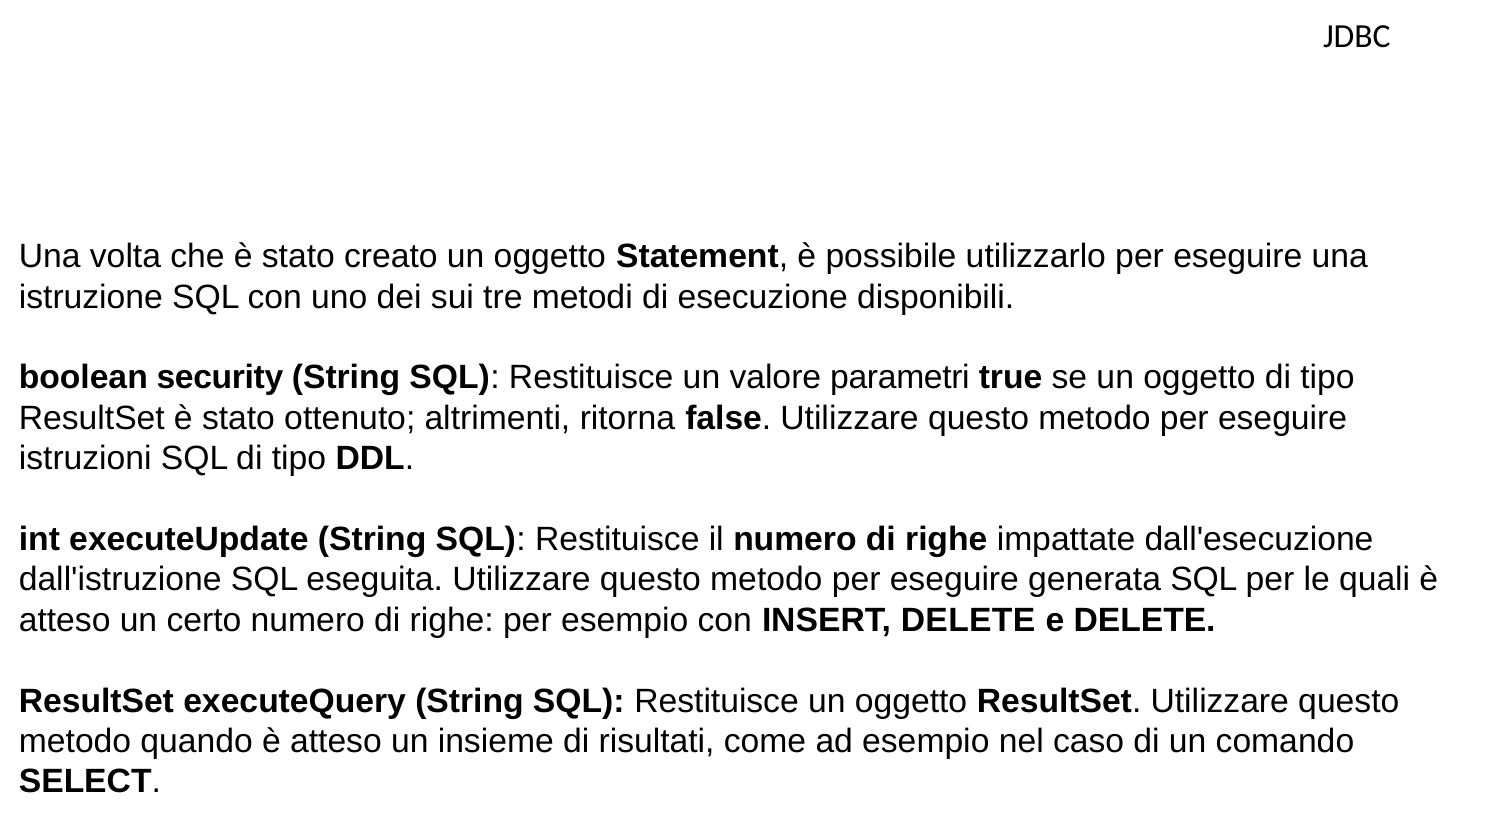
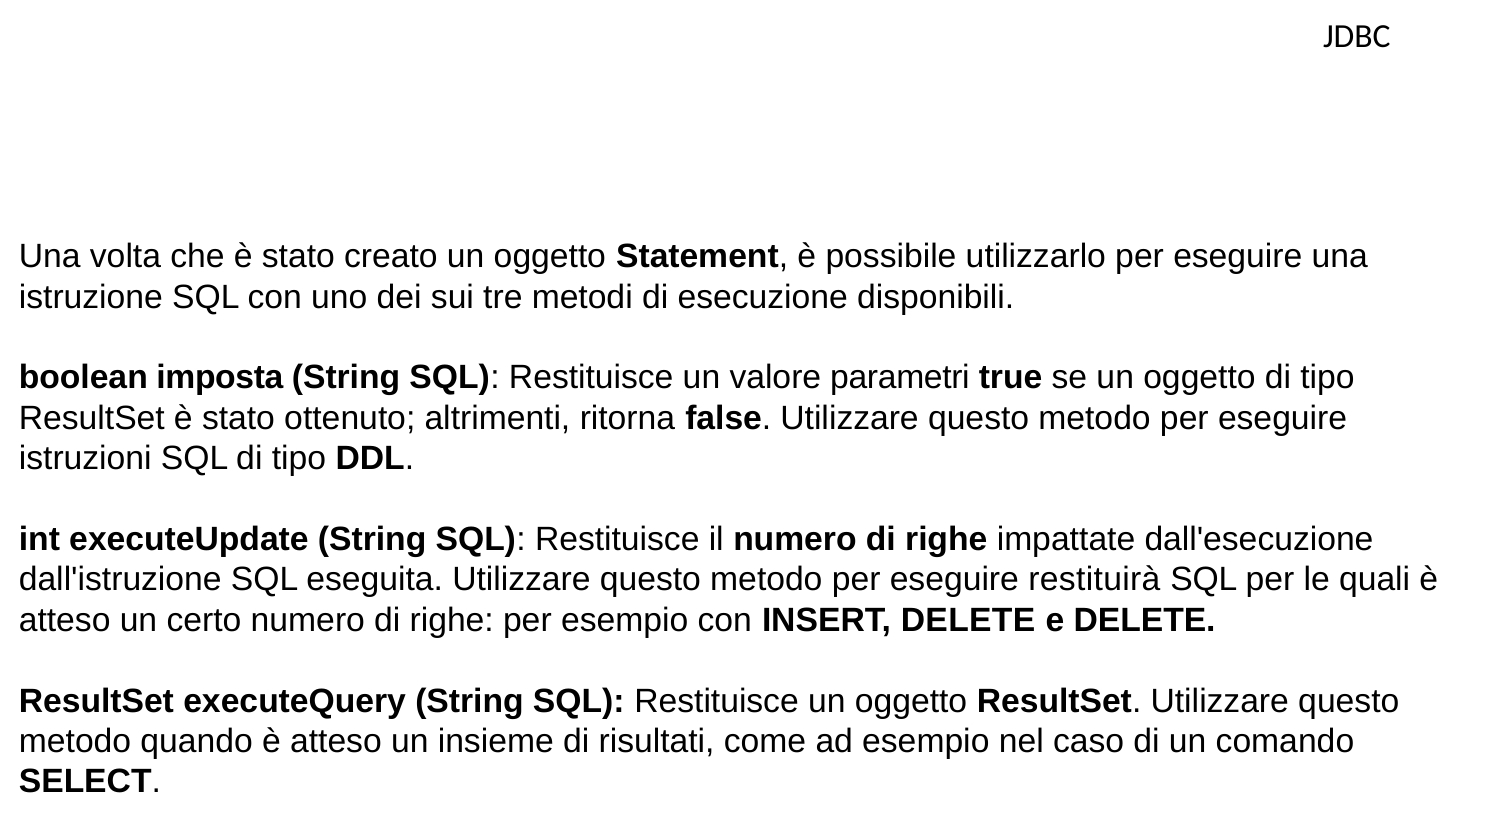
security: security -> imposta (220, 378)
generata: generata -> restituirà (1094, 580)
